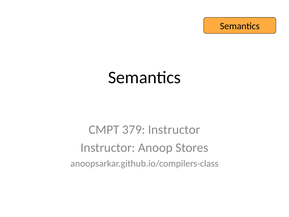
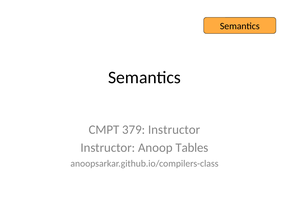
Stores: Stores -> Tables (192, 147)
